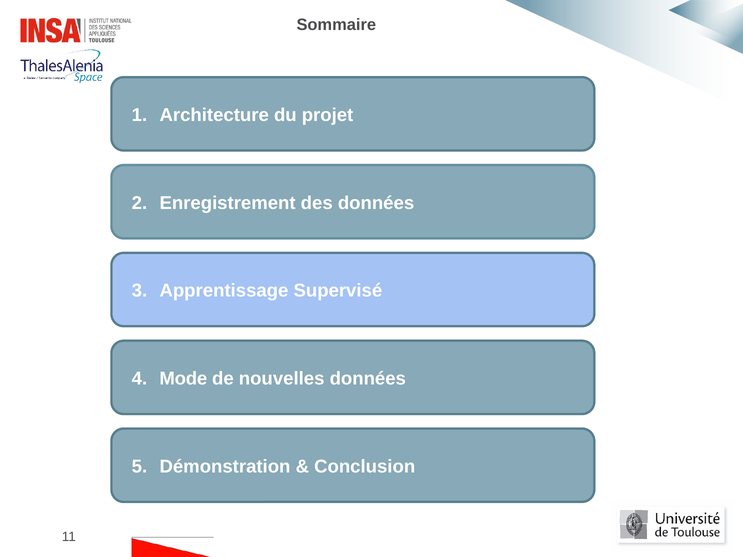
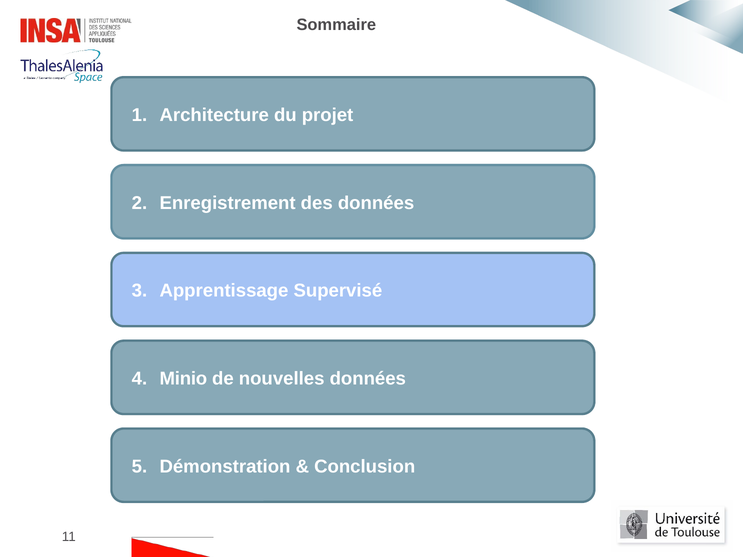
Mode: Mode -> Minio (183, 379)
